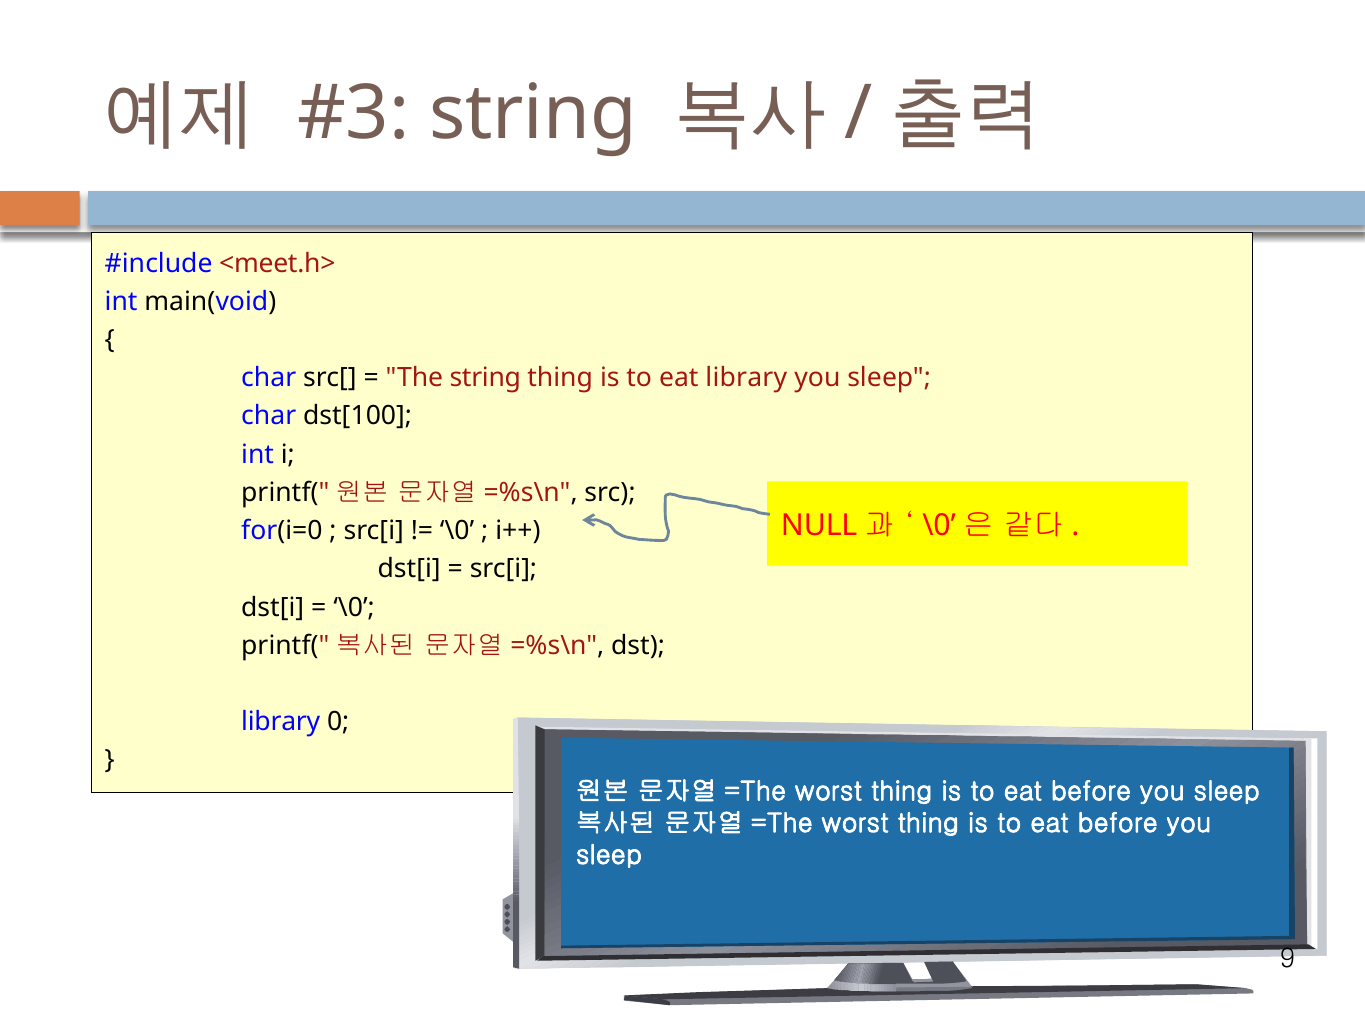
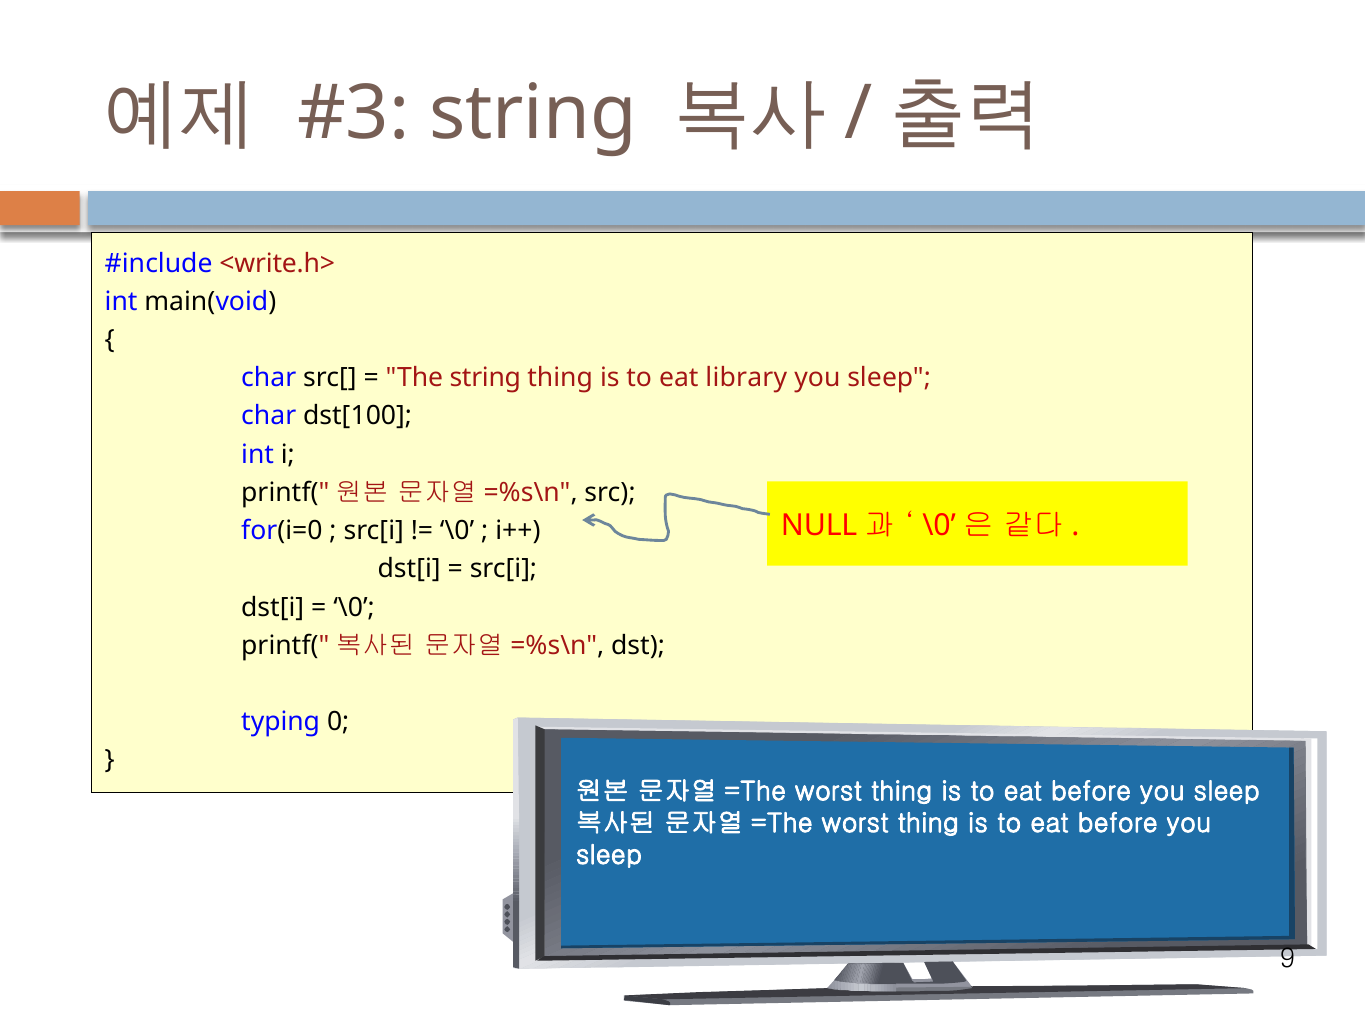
<meet.h>: <meet.h> -> <write.h> (277, 263)
library: library -> typing (281, 722)
